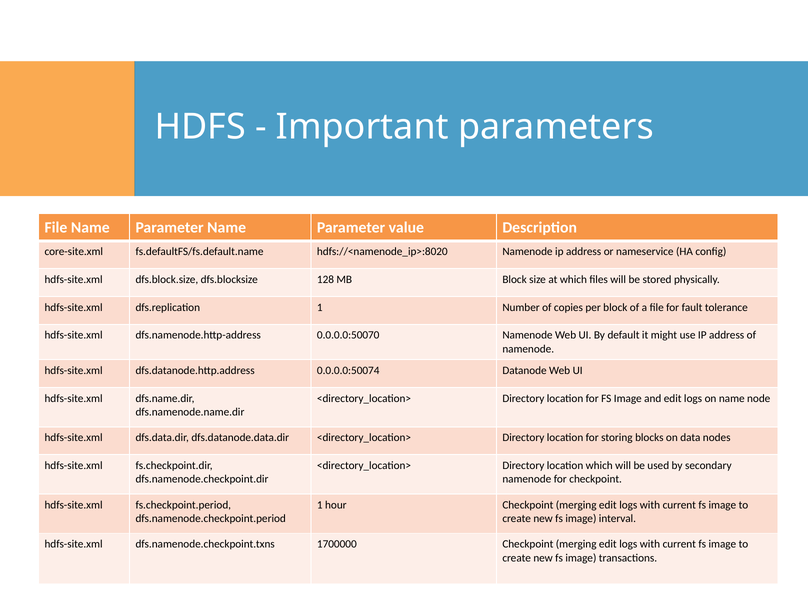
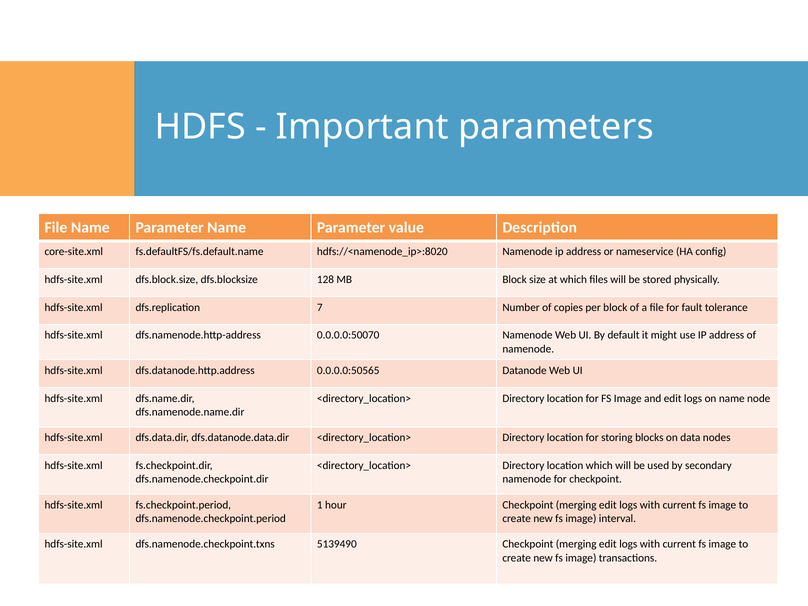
dfs.replication 1: 1 -> 7 (320, 307)
0.0.0.0:50074: 0.0.0.0:50074 -> 0.0.0.0:50565 (348, 371)
1700000: 1700000 -> 5139490 (337, 544)
